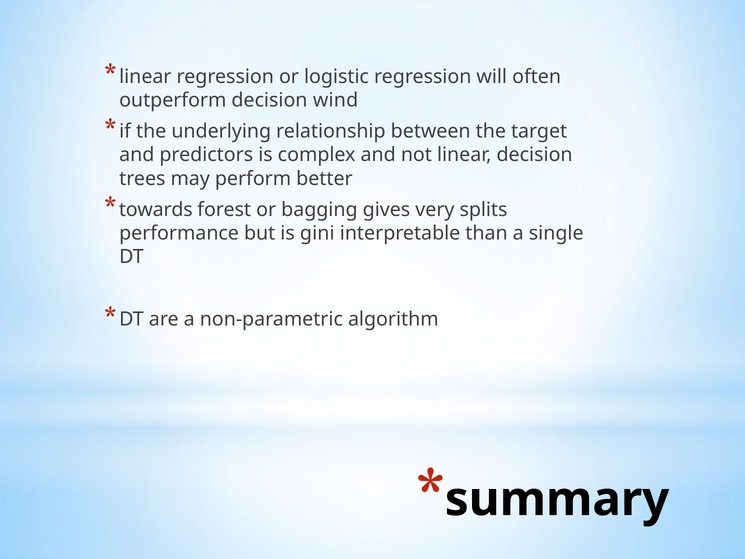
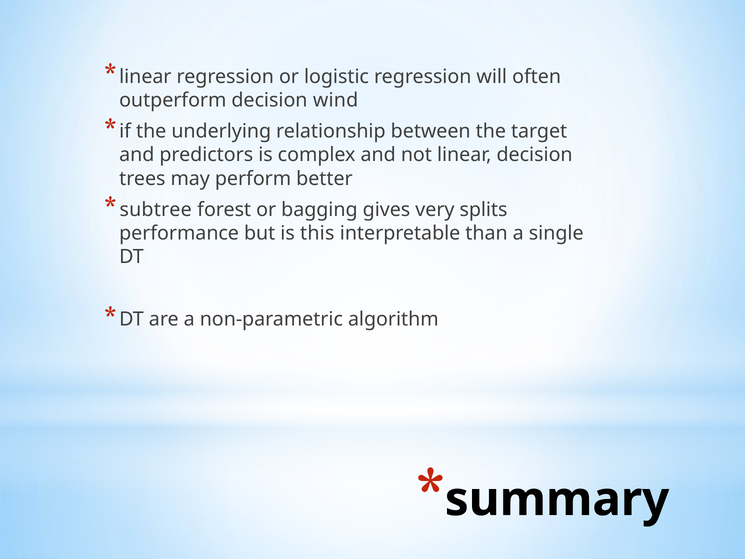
towards: towards -> subtree (156, 210)
gini: gini -> this (317, 233)
